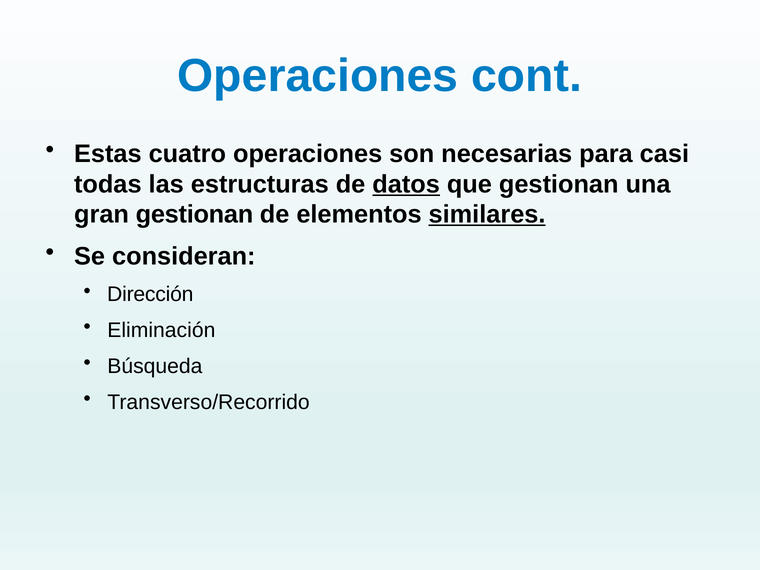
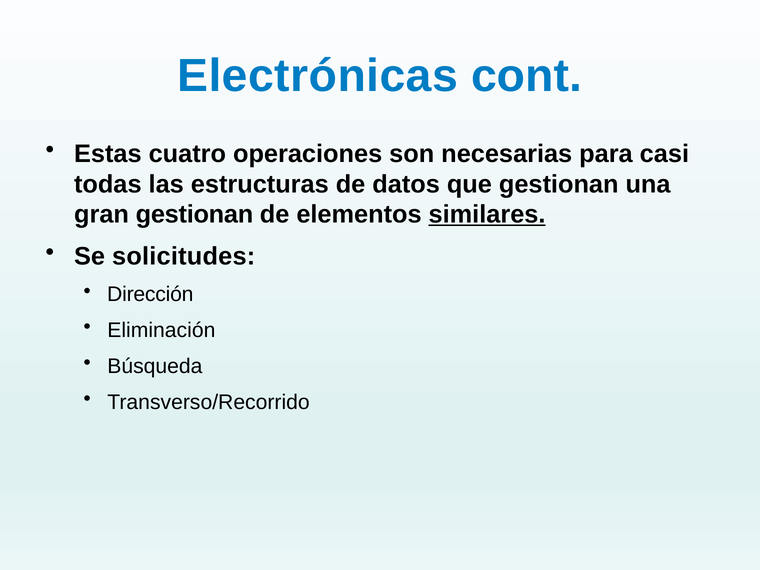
Operaciones: Operaciones -> Electrónicas (318, 76)
datos underline: present -> none (406, 184)
consideran: consideran -> solicitudes (184, 256)
